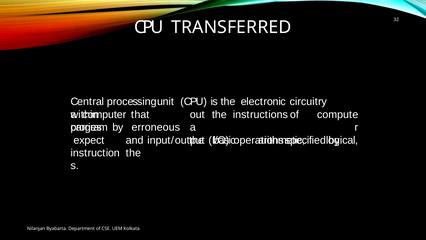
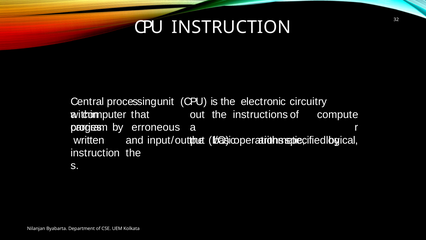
CPU TRANSFERRED: TRANSFERRED -> INSTRUCTION (231, 27)
expect: expect -> written (89, 140)
